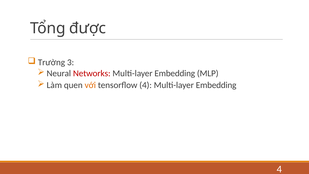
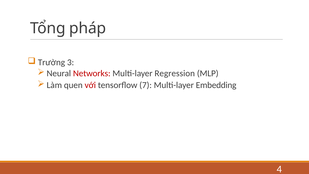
được: được -> pháp (88, 28)
Embedding: Embedding -> Regression (175, 73)
với colour: orange -> red (90, 85)
tensorflow 4: 4 -> 7 (146, 85)
